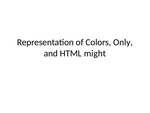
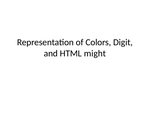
Only: Only -> Digit (123, 42)
